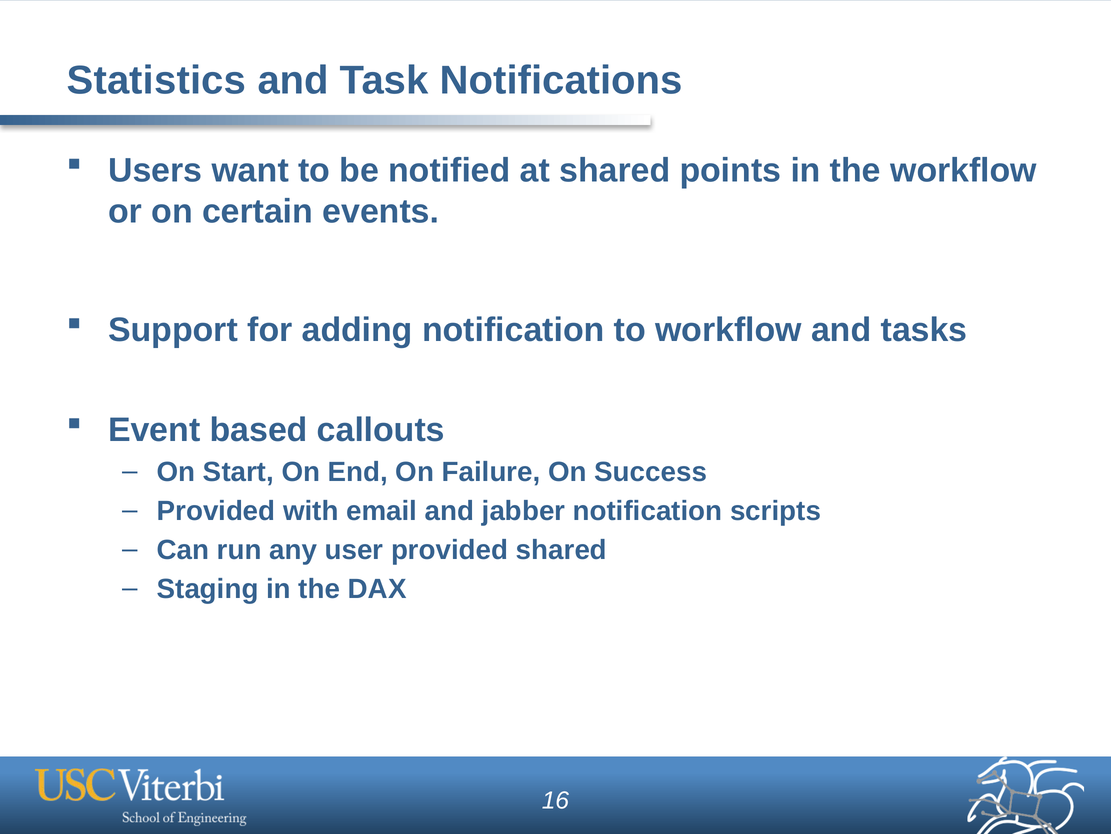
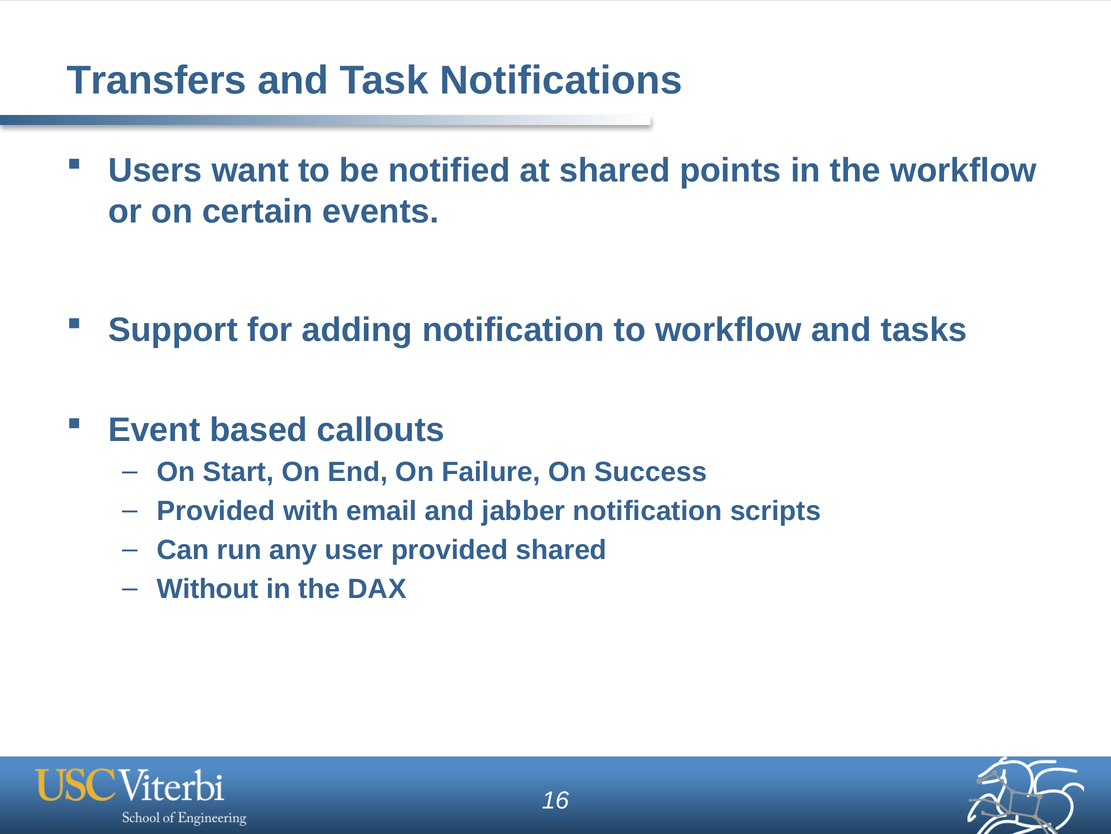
Statistics: Statistics -> Transfers (157, 80)
Staging: Staging -> Without (208, 588)
